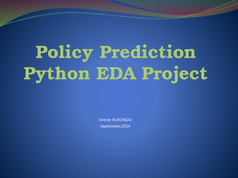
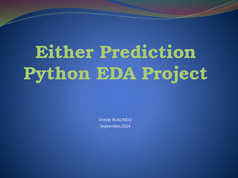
Policy: Policy -> Either (65, 52)
